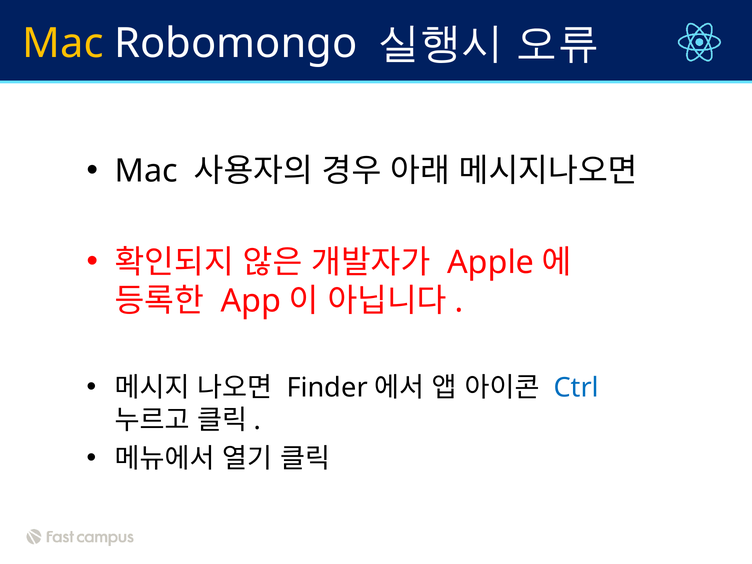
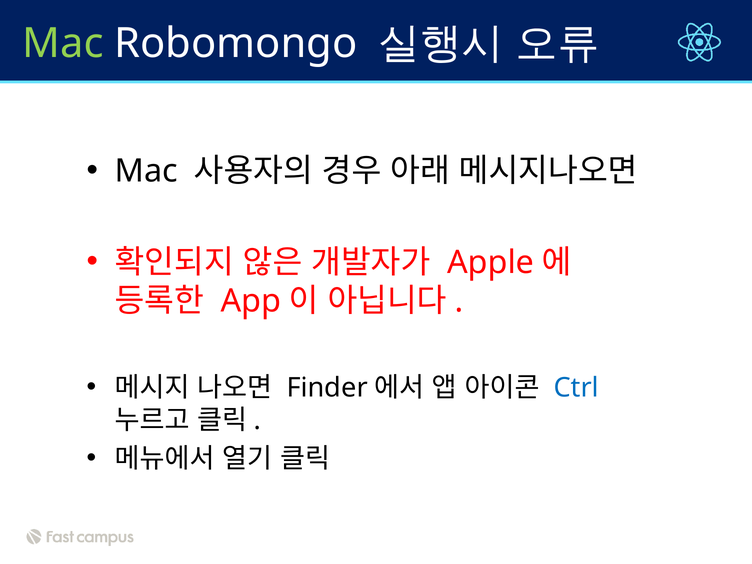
Mac colour: yellow -> light green (63, 43)
